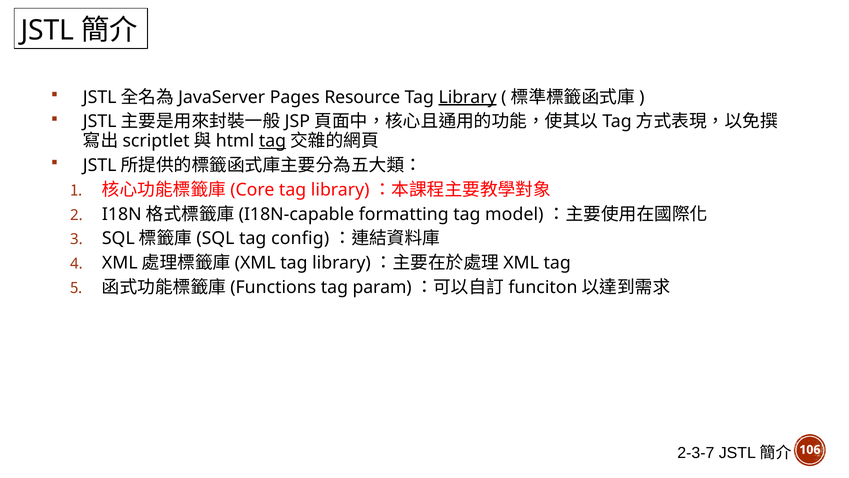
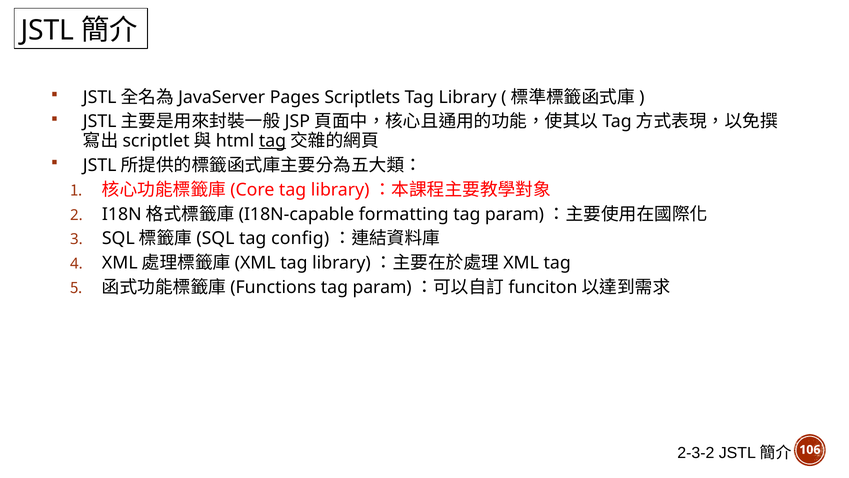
Resource: Resource -> Scriptlets (362, 97)
Library underline: present -> none (468, 97)
formatting tag model: model -> param (514, 214)
2-3-7: 2-3-7 -> 2-3-2 (696, 452)
